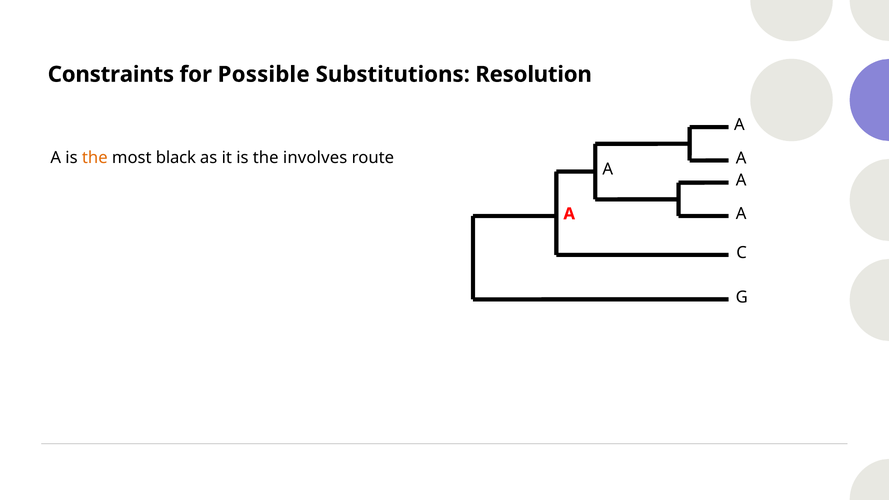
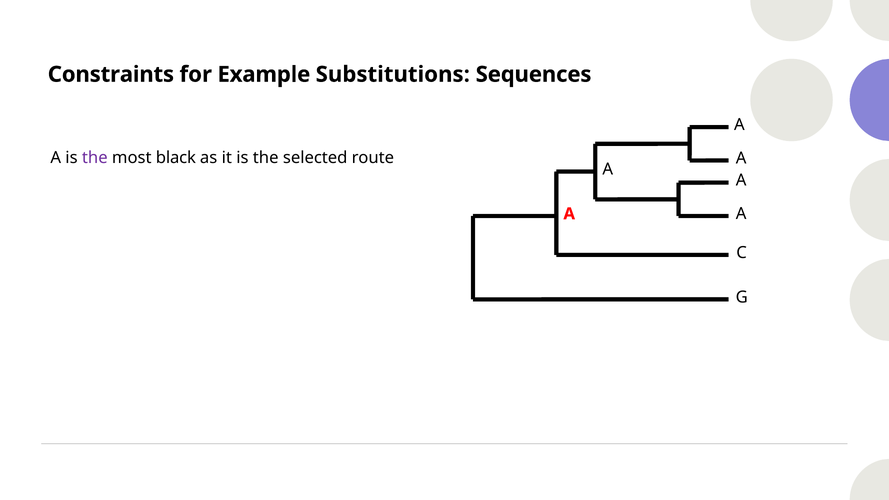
Possible: Possible -> Example (264, 74)
Resolution: Resolution -> Sequences (534, 74)
the colour: orange -> purple (95, 158)
involves: involves -> selected (315, 158)
